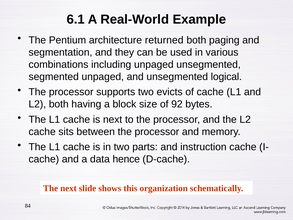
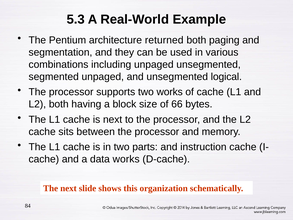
6.1: 6.1 -> 5.3 (76, 19)
two evicts: evicts -> works (170, 92)
92: 92 -> 66 (177, 104)
data hence: hence -> works (126, 159)
